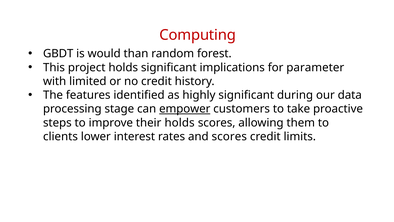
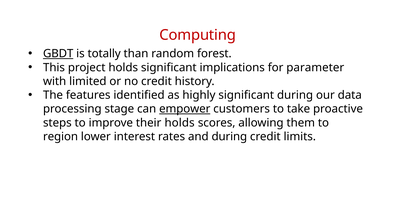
GBDT underline: none -> present (58, 54)
would: would -> totally (104, 54)
clients: clients -> region (61, 136)
and scores: scores -> during (229, 136)
